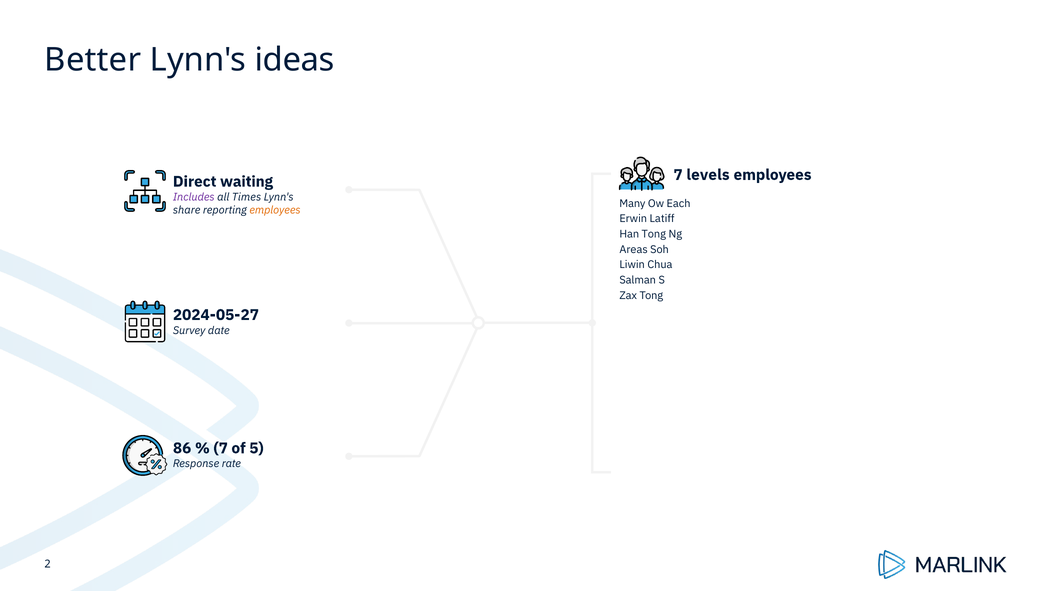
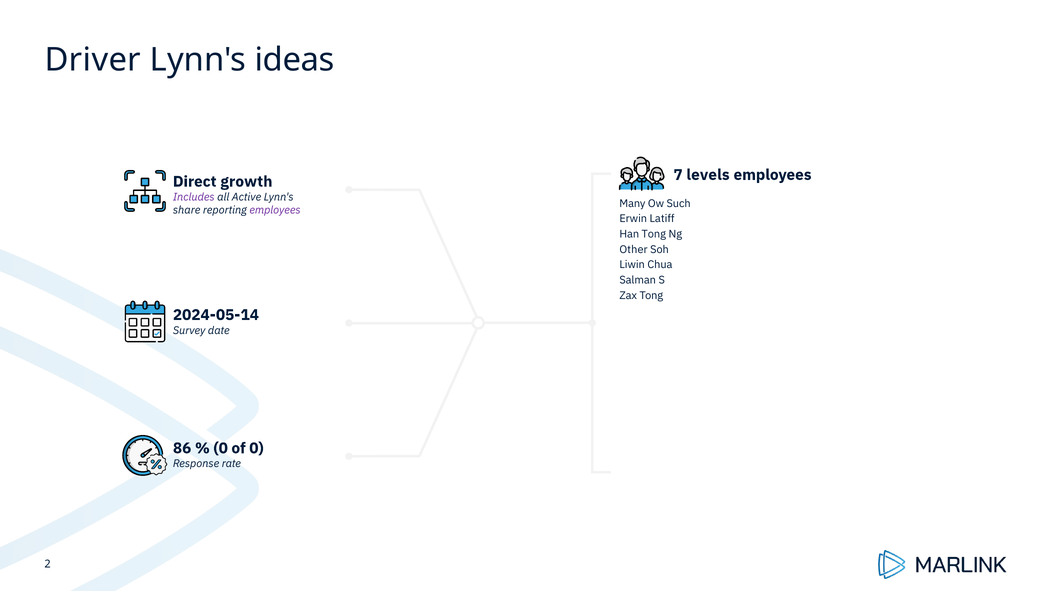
Better: Better -> Driver (93, 60)
waiting: waiting -> growth (246, 182)
Times: Times -> Active (247, 197)
Each: Each -> Such (679, 203)
employees colour: orange -> purple (275, 210)
Areas: Areas -> Other (634, 250)
2024-05-27: 2024-05-27 -> 2024-05-14 (216, 315)
7: 7 -> 0 (221, 448)
of 5: 5 -> 0 (256, 448)
